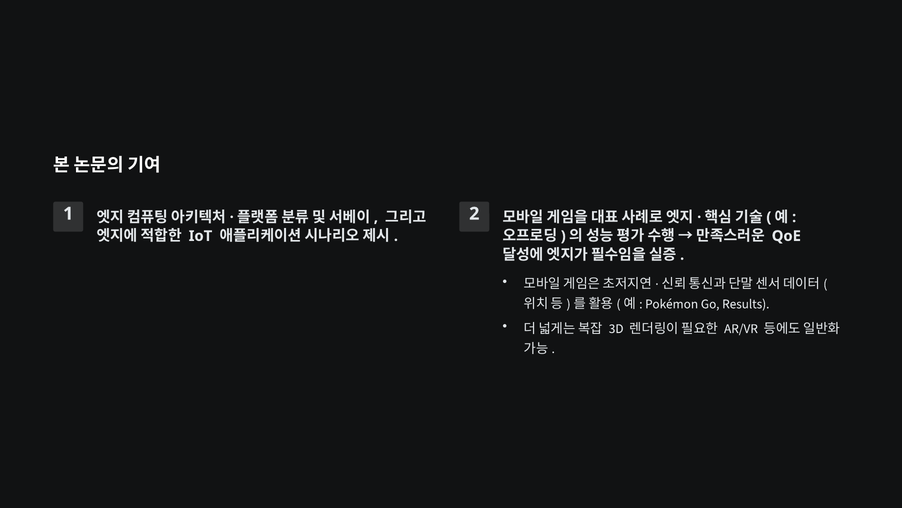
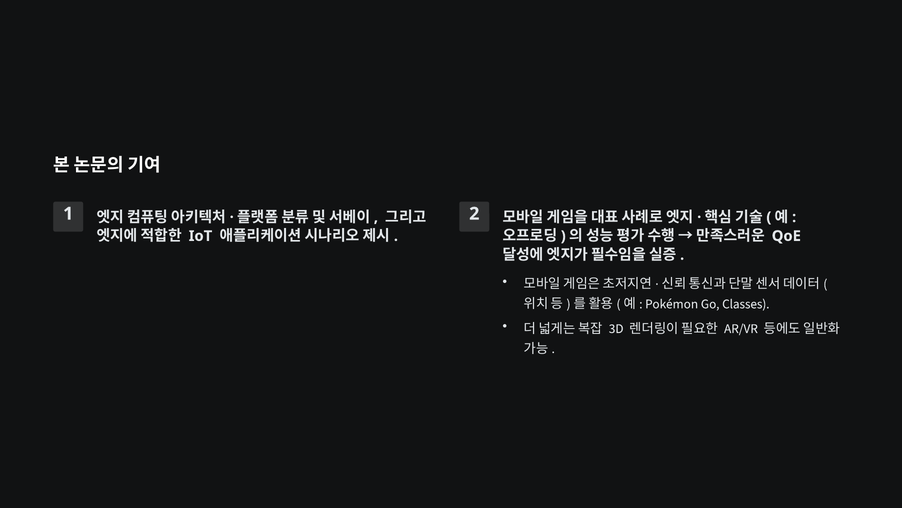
Results: Results -> Classes (746, 304)
